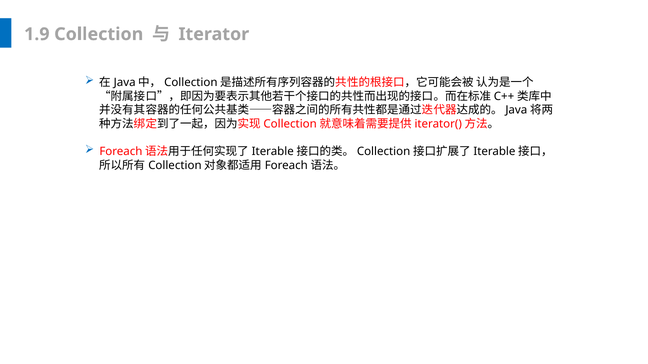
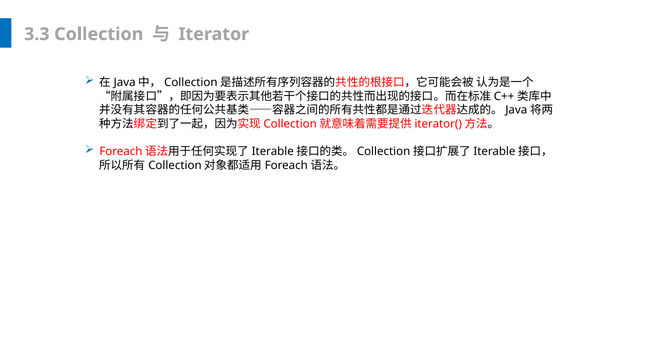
1.9: 1.9 -> 3.3 (37, 34)
